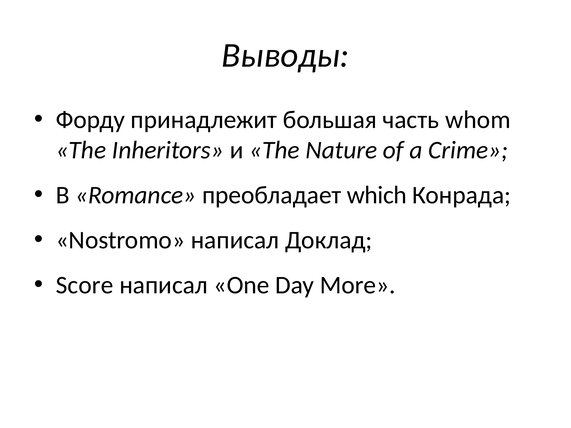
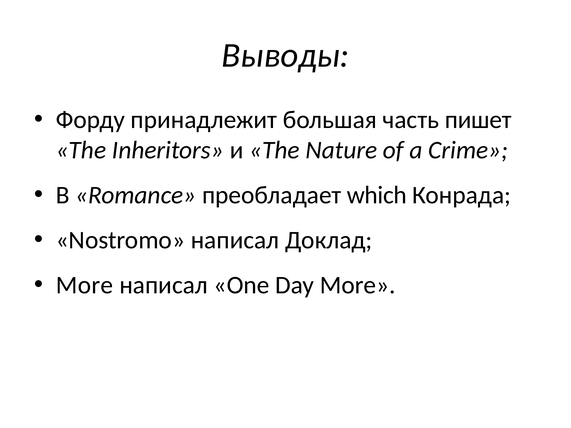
whom: whom -> пишет (478, 120)
Score: Score -> More (85, 285)
